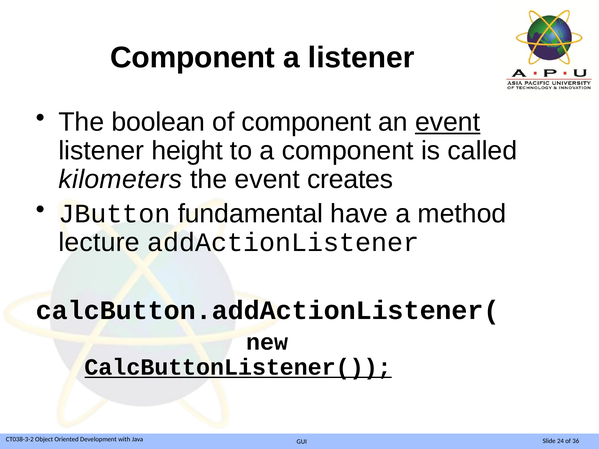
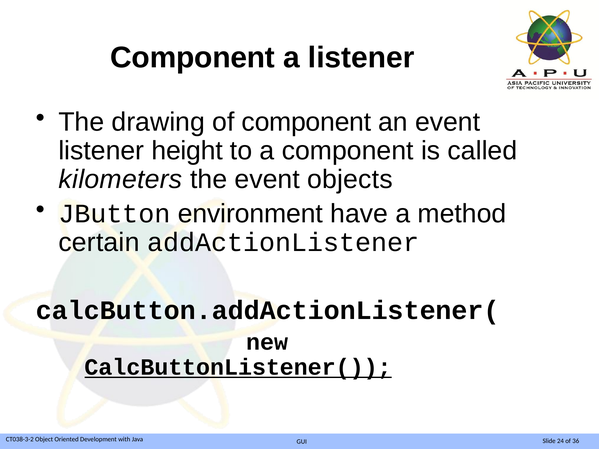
boolean: boolean -> drawing (158, 122)
event underline: present -> none (448, 122)
creates: creates -> objects (350, 180)
fundamental: fundamental -> environment (250, 214)
lecture: lecture -> certain (99, 242)
